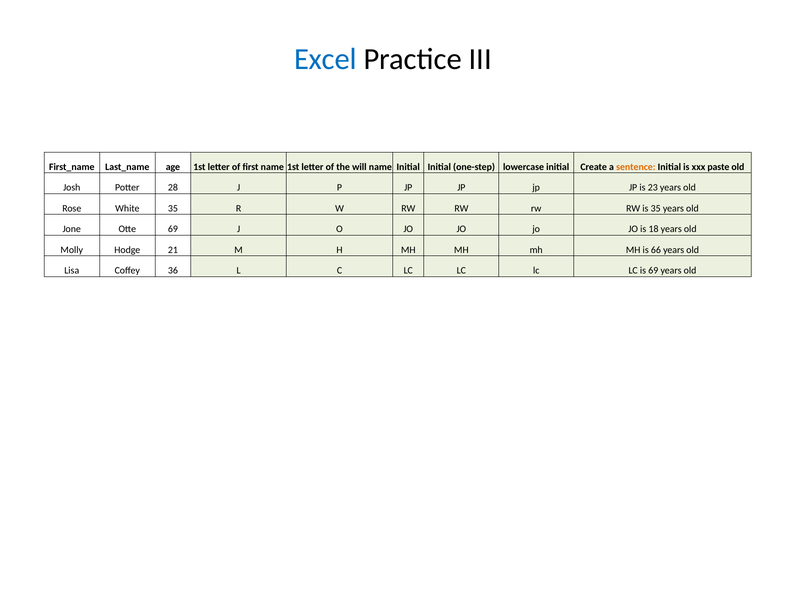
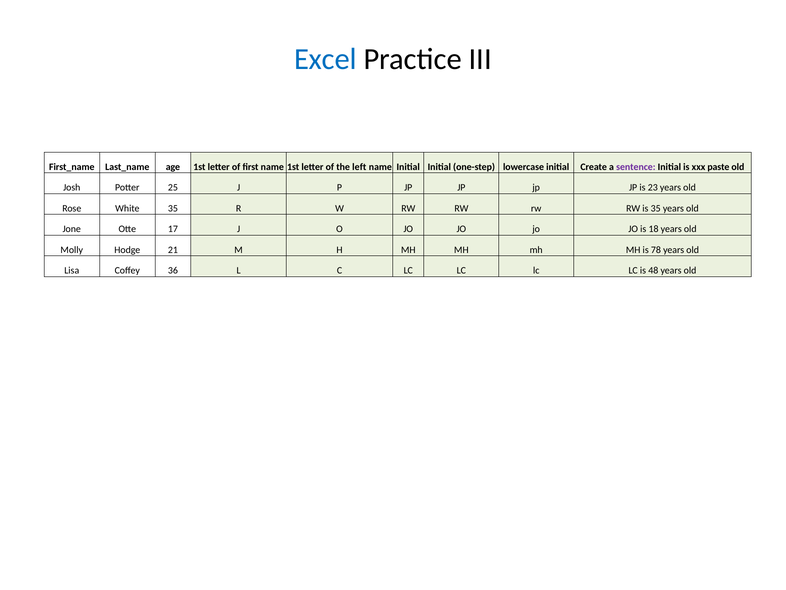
will: will -> left (359, 167)
sentence colour: orange -> purple (636, 167)
28: 28 -> 25 (173, 187)
Otte 69: 69 -> 17 (173, 229)
66: 66 -> 78 (656, 250)
is 69: 69 -> 48 (653, 270)
